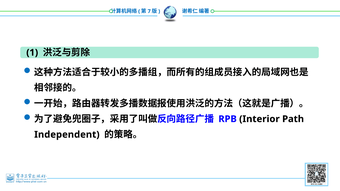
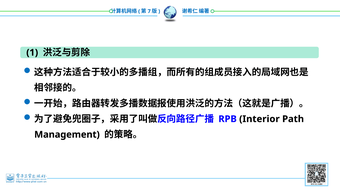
Independent: Independent -> Management (67, 135)
